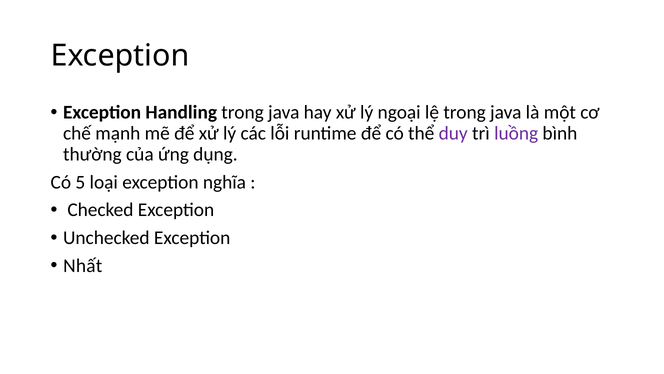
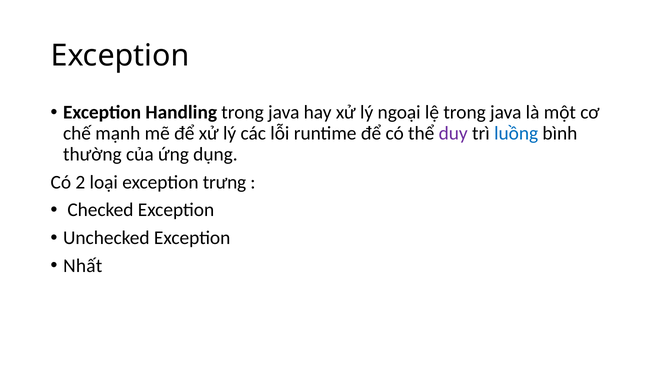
luồng colour: purple -> blue (516, 133)
5: 5 -> 2 (80, 182)
nghĩa: nghĩa -> trưng (225, 182)
